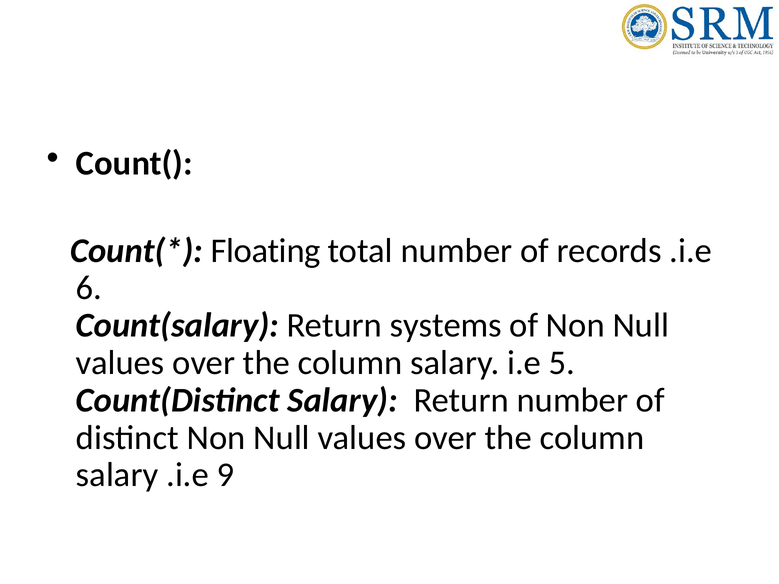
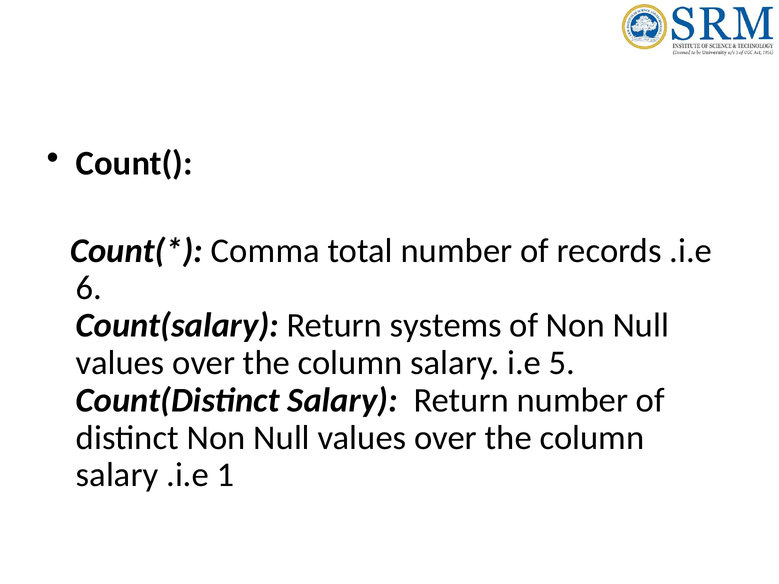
Floating: Floating -> Comma (265, 251)
9: 9 -> 1 (226, 475)
